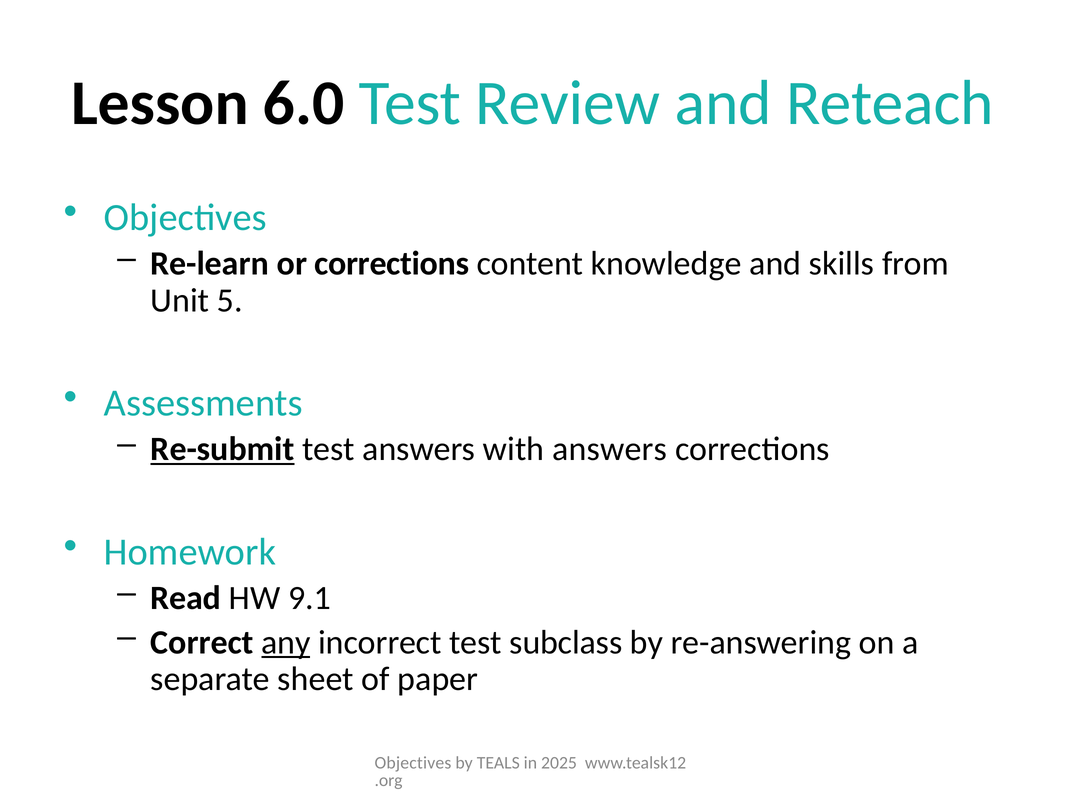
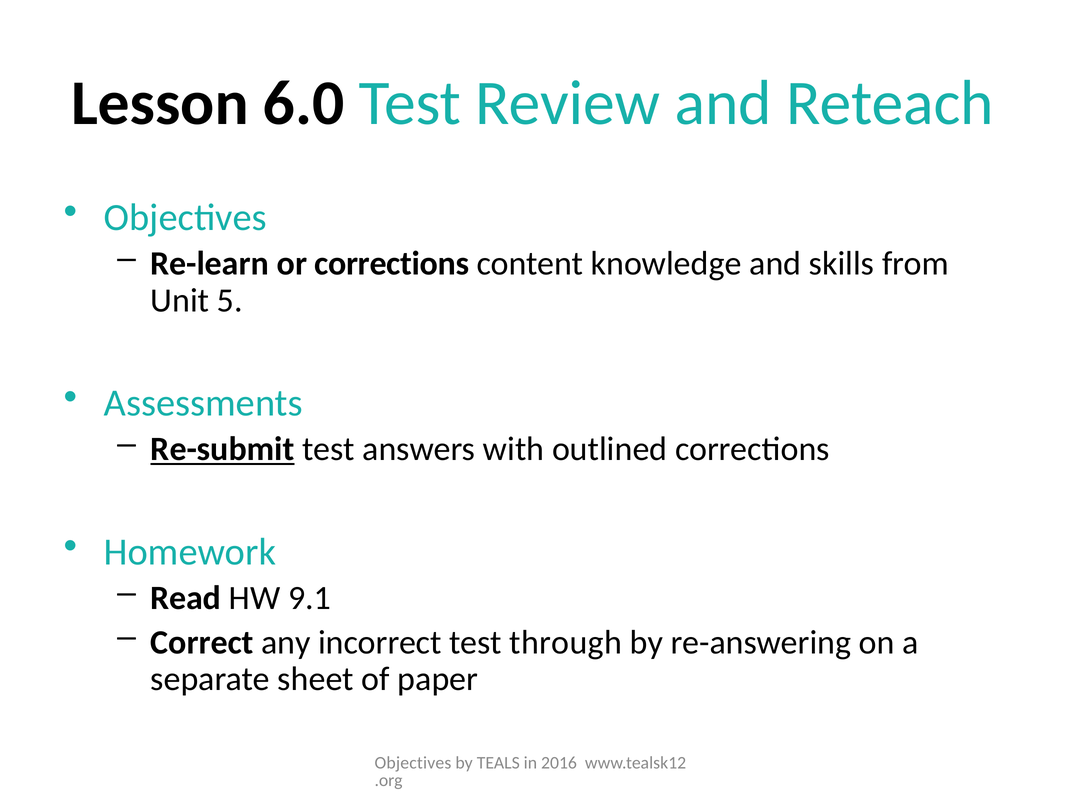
with answers: answers -> outlined (610, 449)
any underline: present -> none (286, 642)
subclass: subclass -> through (566, 642)
2025: 2025 -> 2016 (559, 763)
